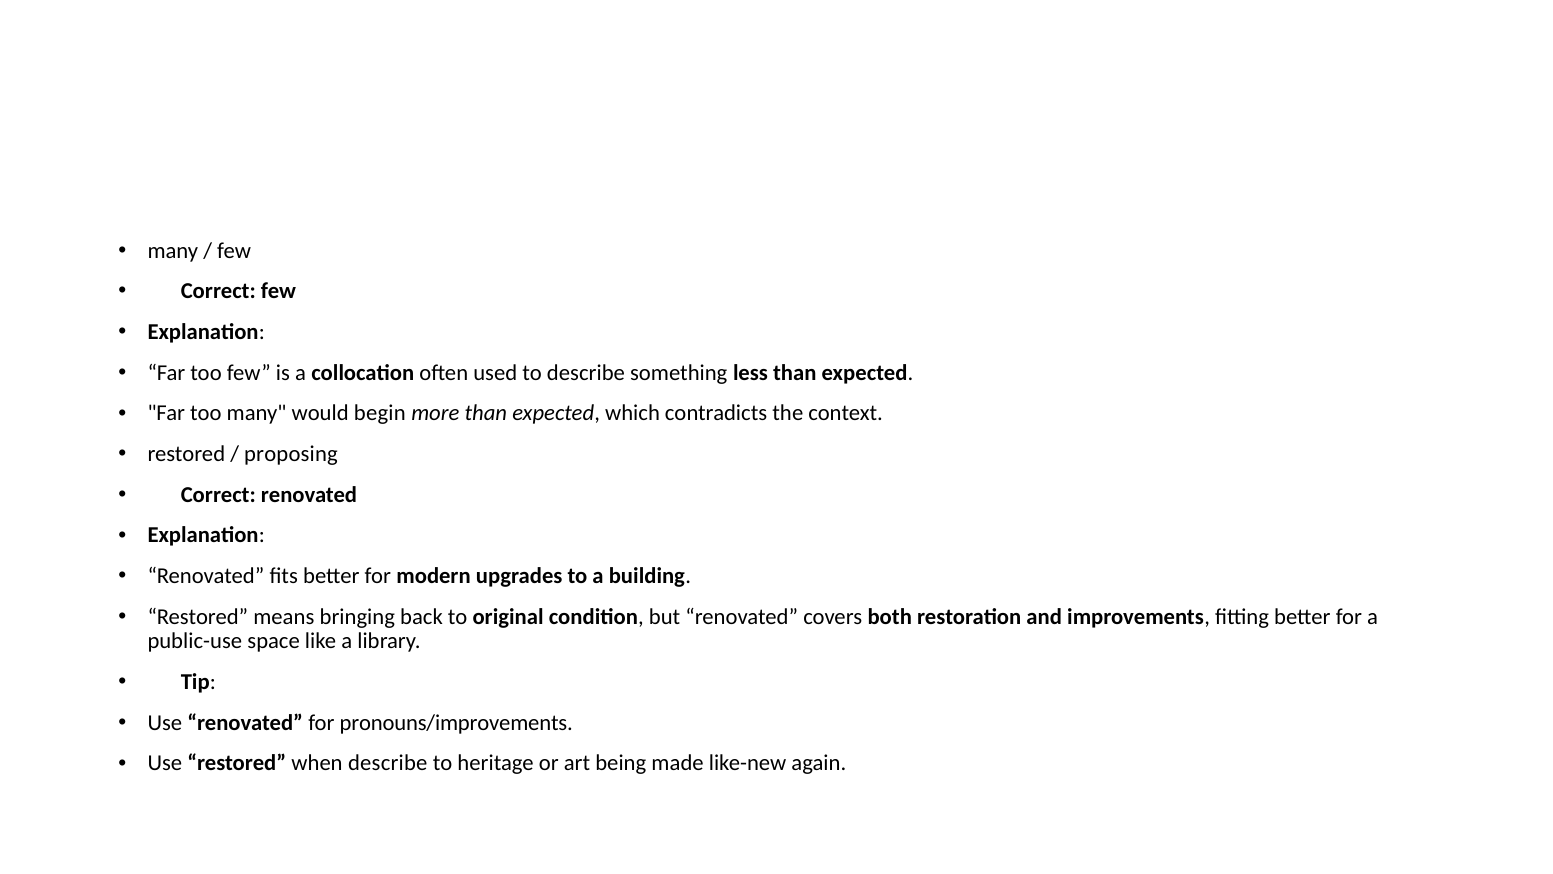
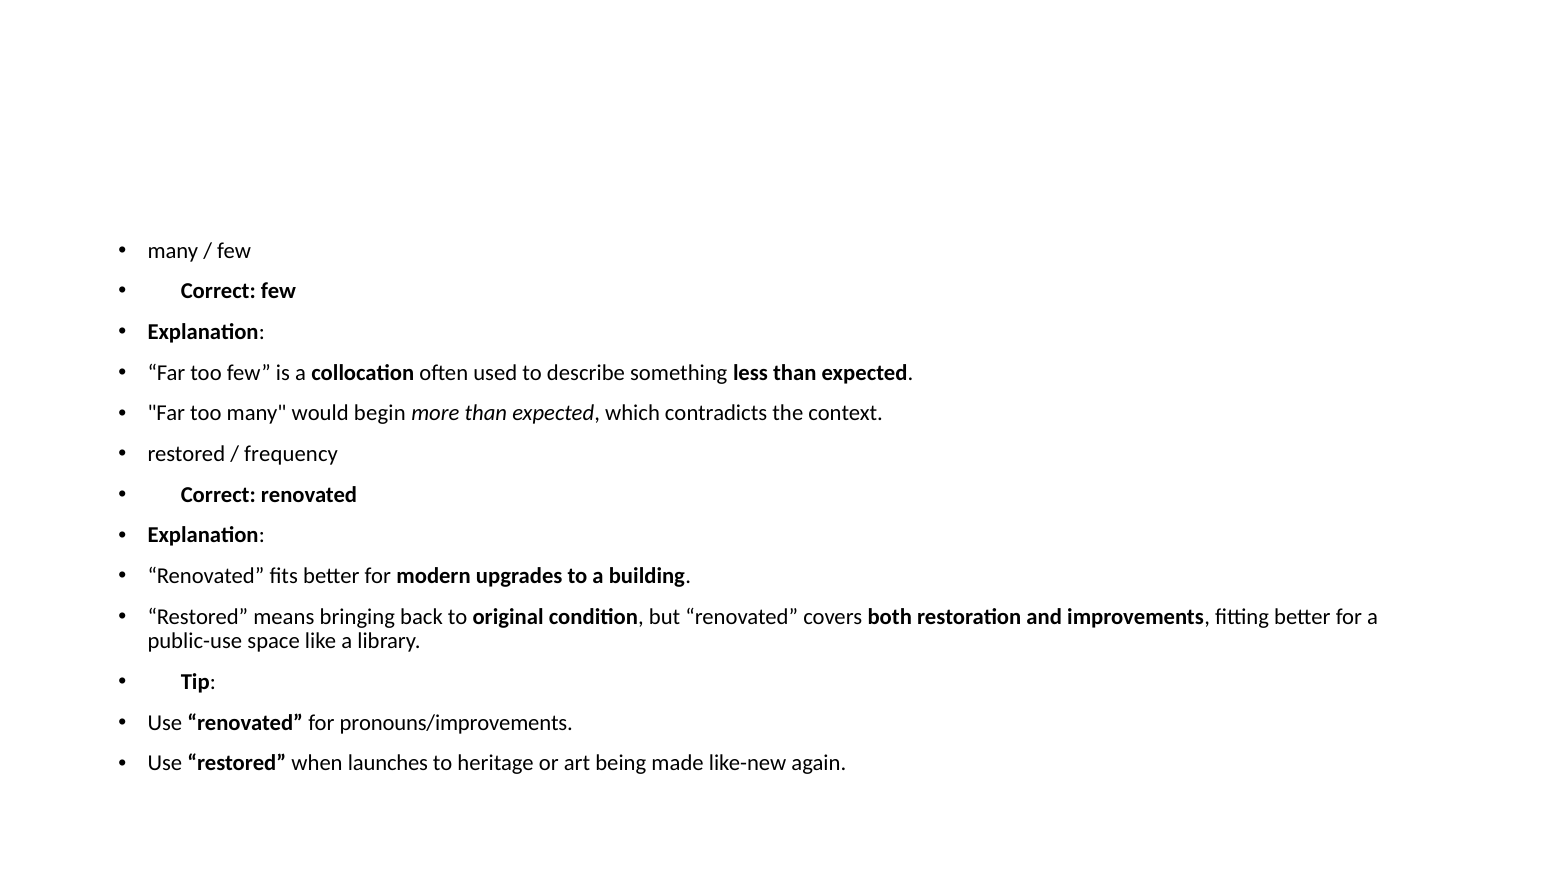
proposing: proposing -> frequency (291, 454)
when describe: describe -> launches (388, 763)
